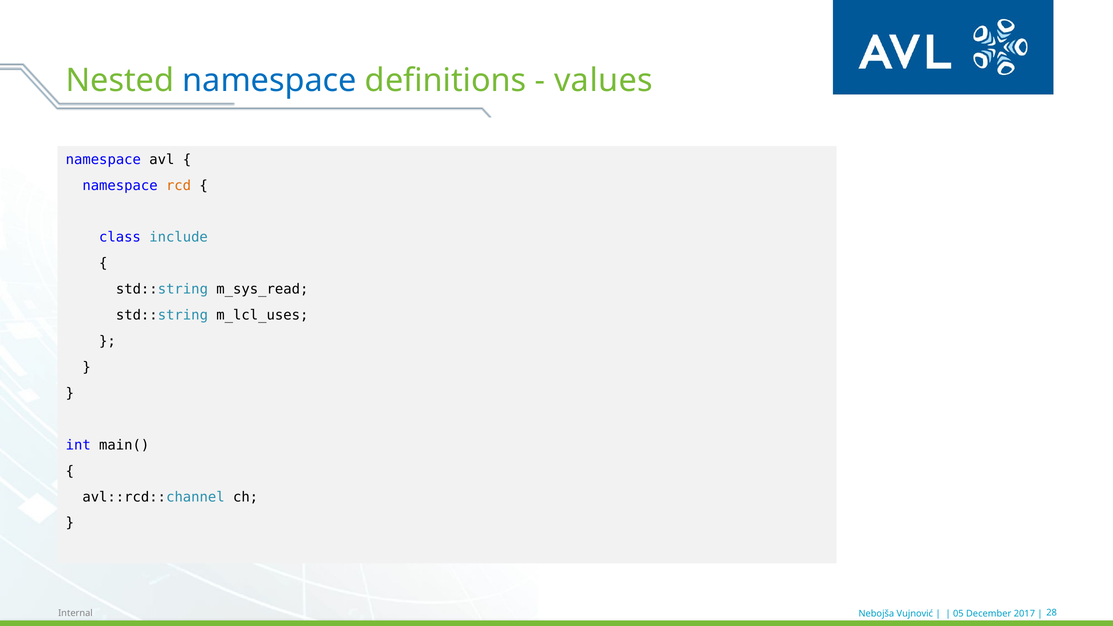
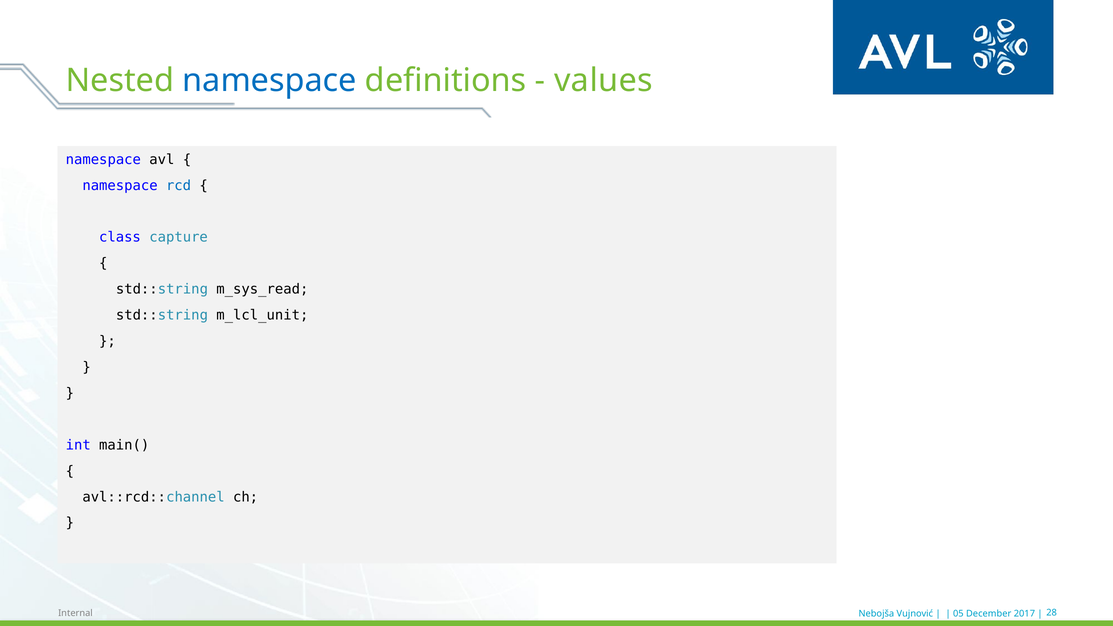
rcd colour: orange -> blue (179, 185)
include: include -> capture (179, 237)
m_lcl_uses: m_lcl_uses -> m_lcl_unit (262, 315)
